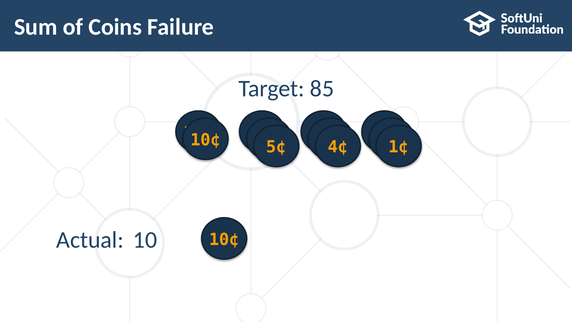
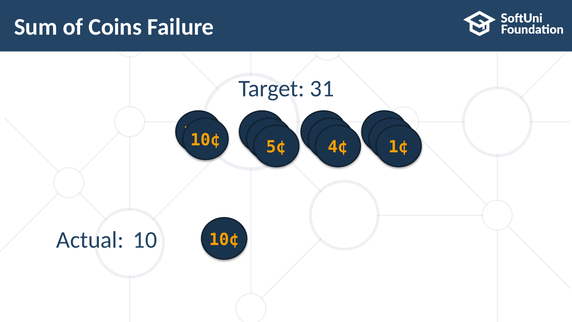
85: 85 -> 31 (322, 88)
